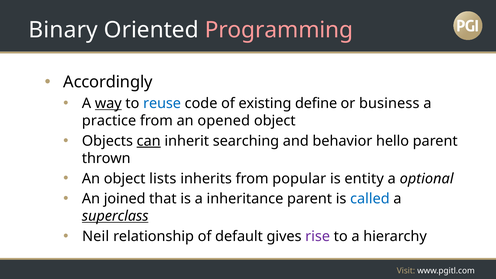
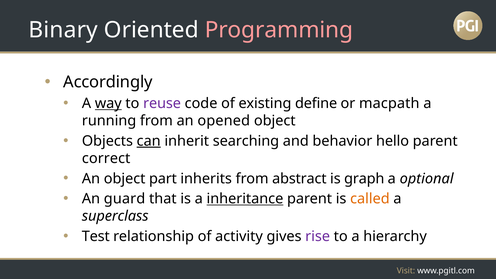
reuse colour: blue -> purple (162, 103)
business: business -> macpath (389, 103)
practice: practice -> running (109, 121)
thrown: thrown -> correct (106, 158)
lists: lists -> part (163, 179)
popular: popular -> abstract (299, 179)
entity: entity -> graph (364, 179)
joined: joined -> guard (125, 199)
inheritance underline: none -> present (245, 199)
called colour: blue -> orange (370, 199)
superclass underline: present -> none (115, 216)
Neil: Neil -> Test (96, 236)
default: default -> activity (239, 236)
